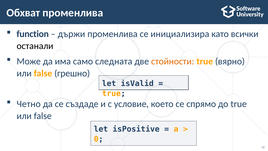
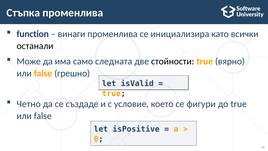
Обхват: Обхват -> Стъпка (23, 13)
държи: държи -> винаги (72, 34)
стойности colour: orange -> black (173, 61)
спрямо: спрямо -> фигури (201, 104)
